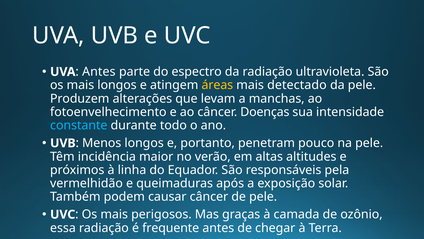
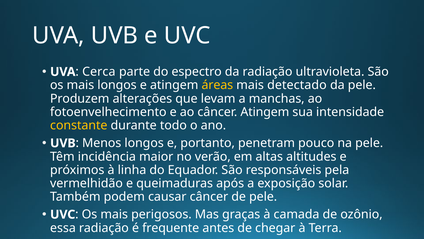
Antes: Antes -> Cerca (99, 72)
câncer Doenças: Doenças -> Atingem (265, 112)
constante colour: light blue -> yellow (79, 125)
